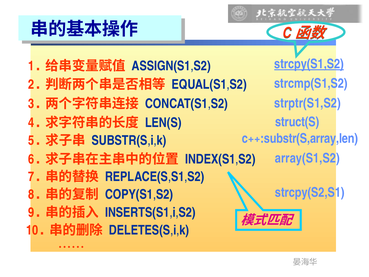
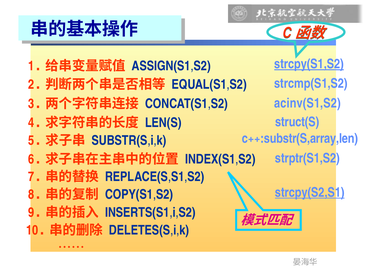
strptr(S1,S2: strptr(S1,S2 -> acinv(S1,S2 (307, 103)
array(S1,S2: array(S1,S2 -> strptr(S1,S2 (307, 158)
strcpy(S2,S1 underline: none -> present (310, 192)
